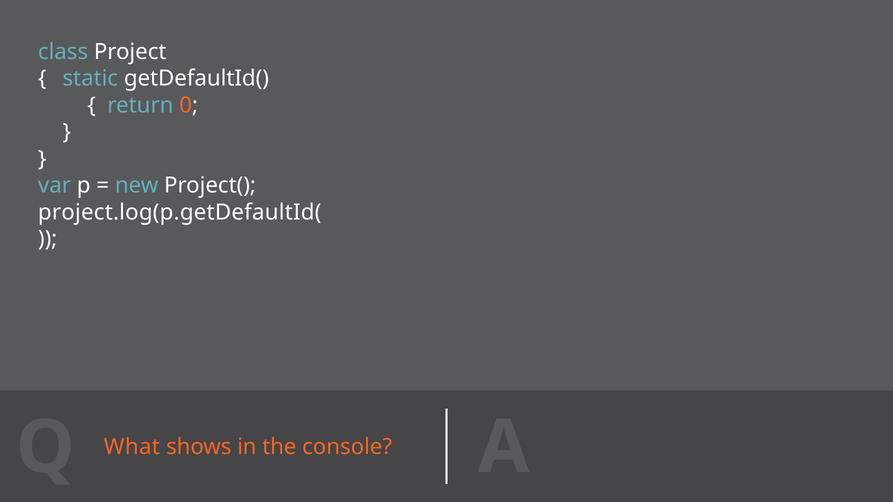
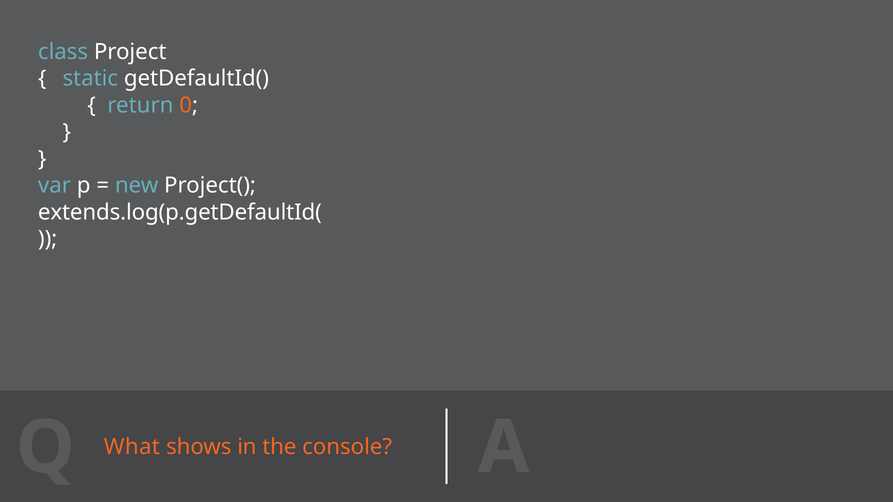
project.log(p.getDefaultId(: project.log(p.getDefaultId( -> extends.log(p.getDefaultId( (180, 212)
